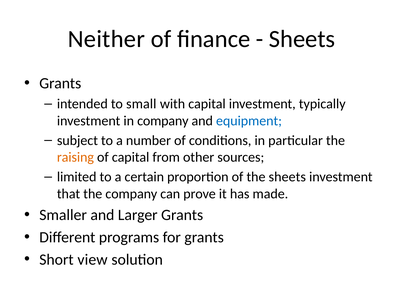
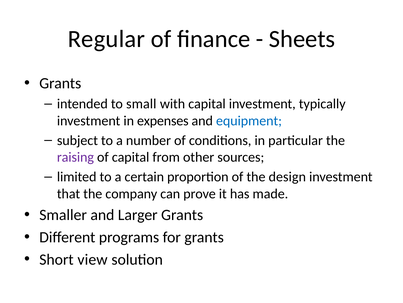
Neither: Neither -> Regular (106, 39)
in company: company -> expenses (163, 120)
raising colour: orange -> purple (75, 157)
the sheets: sheets -> design (287, 177)
